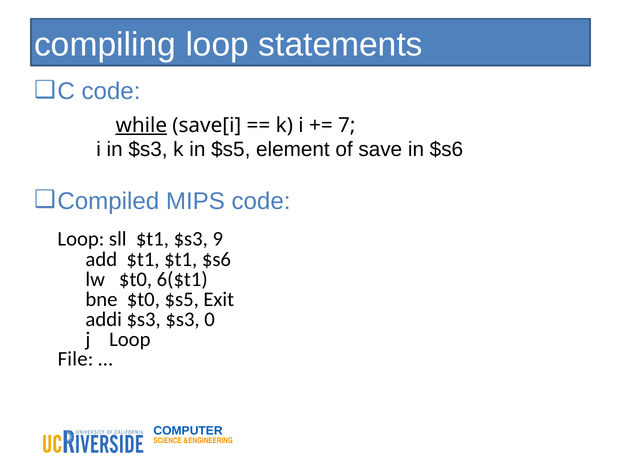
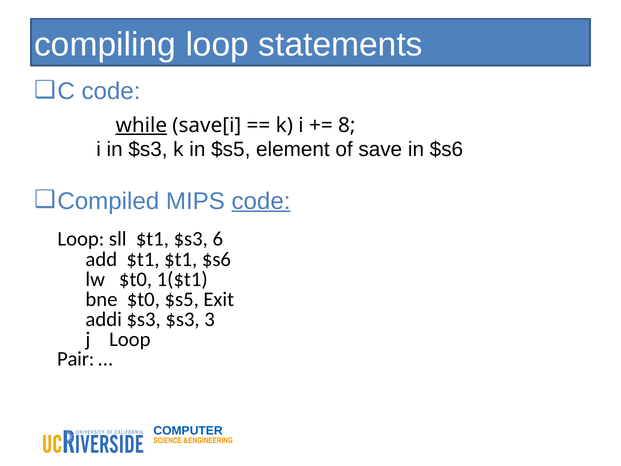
7: 7 -> 8 (347, 125)
code underline: none -> present (261, 201)
9: 9 -> 6 (218, 239)
6($t1: 6($t1 -> 1($t1 (182, 279)
0: 0 -> 3 (210, 319)
File: File -> Pair (76, 359)
